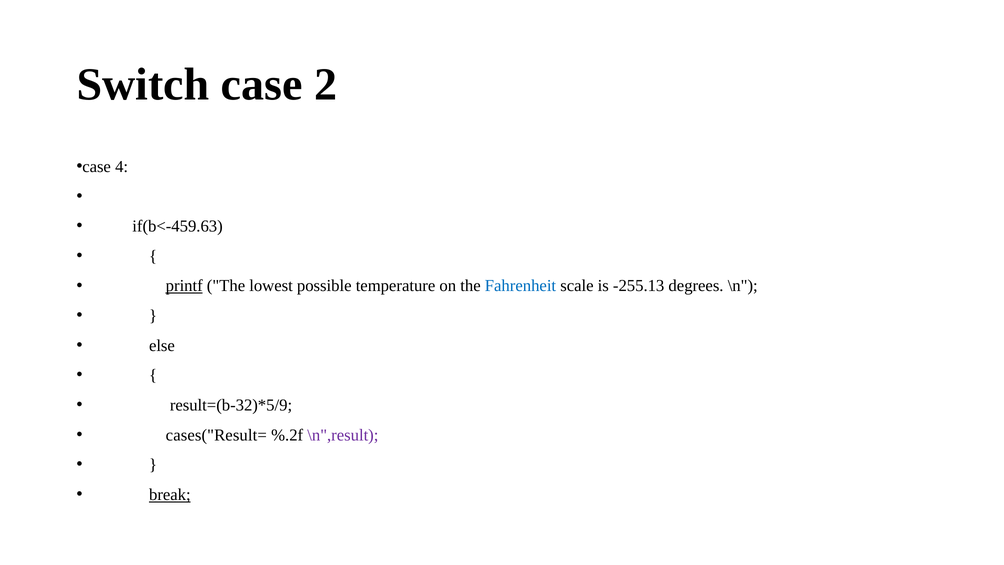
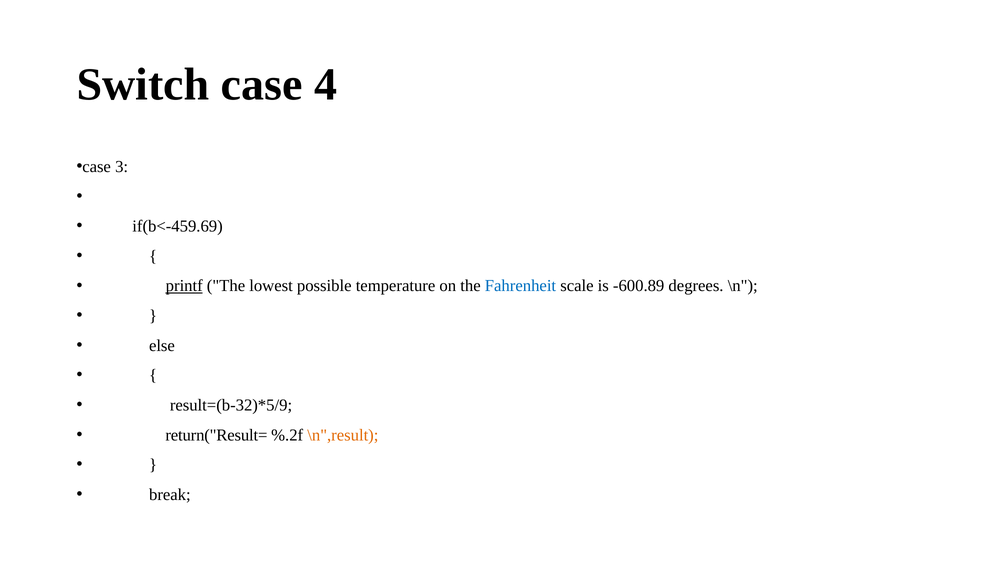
2: 2 -> 4 (326, 84)
4: 4 -> 3 (122, 167)
if(b<-459.63: if(b<-459.63 -> if(b<-459.69 (178, 226)
-255.13: -255.13 -> -600.89 (639, 286)
cases("Result=: cases("Result= -> return("Result= (216, 435)
\n",result colour: purple -> orange (343, 435)
break underline: present -> none (170, 494)
